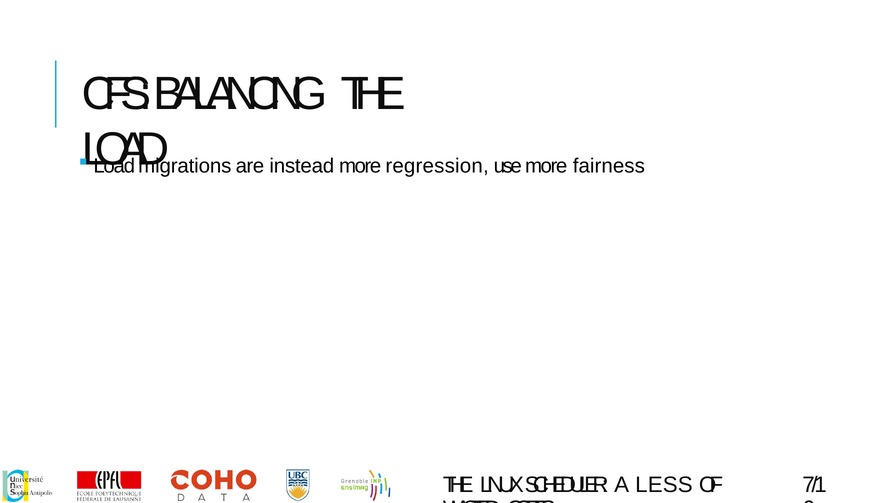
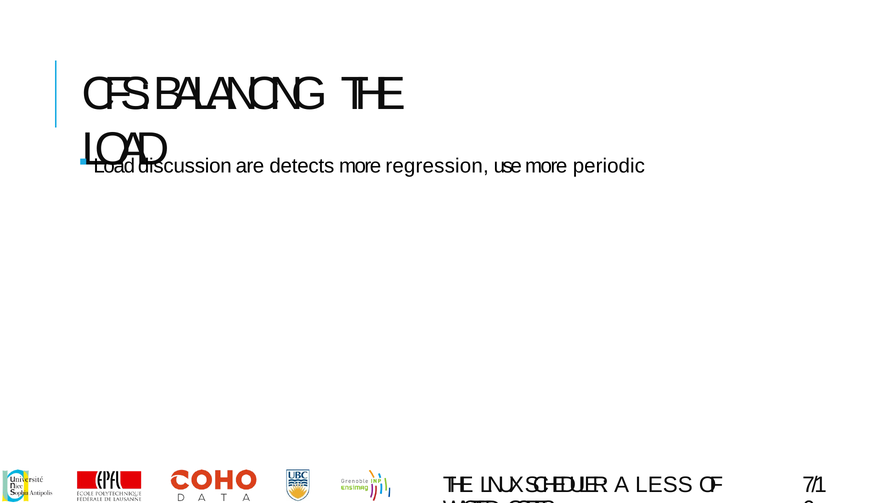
migrations: migrations -> discussion (185, 166)
instead: instead -> detects (302, 166)
fairness: fairness -> periodic (609, 166)
